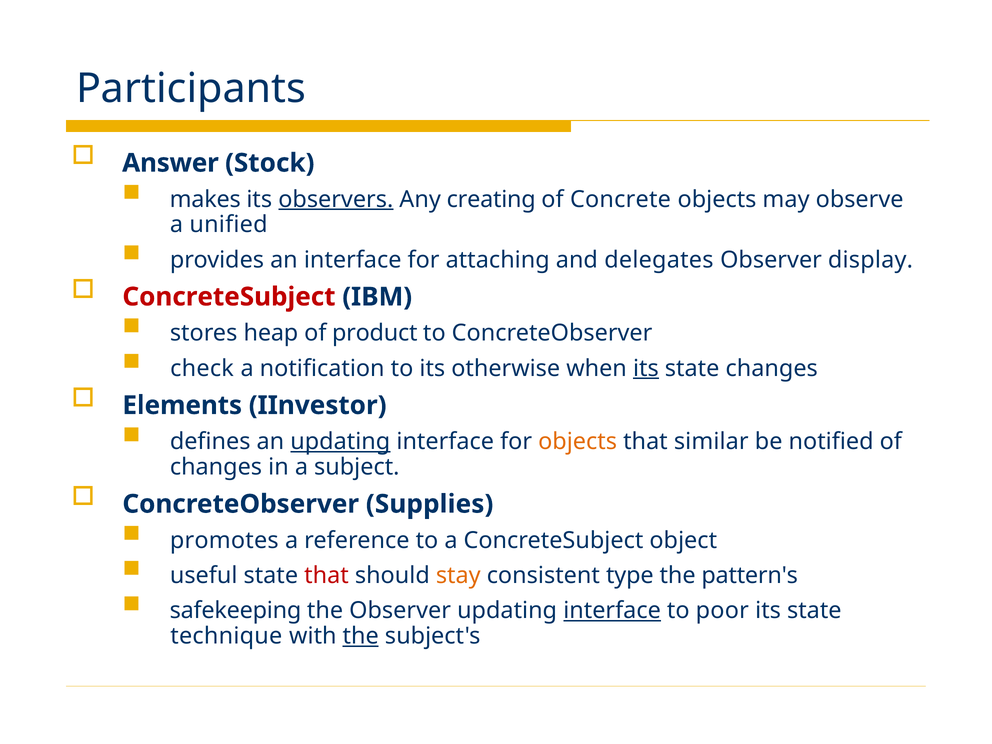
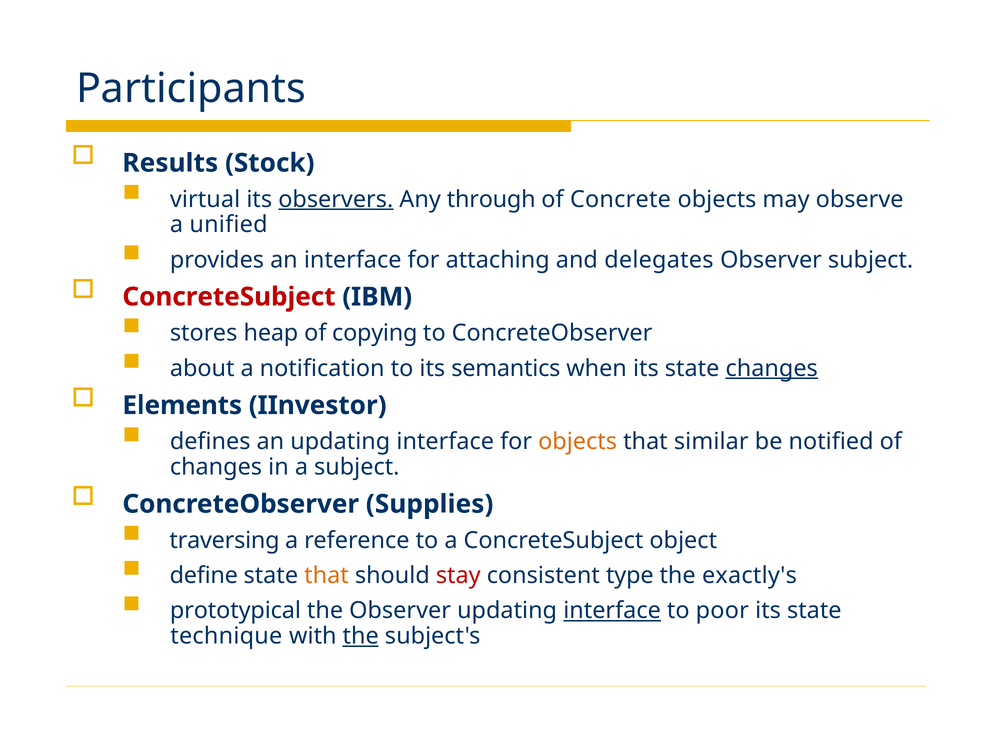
Answer: Answer -> Results (170, 163)
makes: makes -> virtual (205, 199)
creating: creating -> through (491, 199)
Observer display: display -> subject (871, 260)
product: product -> copying (375, 333)
check: check -> about (202, 368)
otherwise: otherwise -> semantics (506, 368)
its underline: present -> none (646, 368)
changes underline: none -> present (772, 368)
updating underline: present -> none (340, 442)
promotes: promotes -> traversing (225, 540)
useful: useful -> define (204, 576)
that colour: red -> orange (326, 576)
stay colour: orange -> red (458, 576)
pattern's: pattern's -> exactly's (749, 576)
safekeeping: safekeeping -> prototypical (235, 611)
